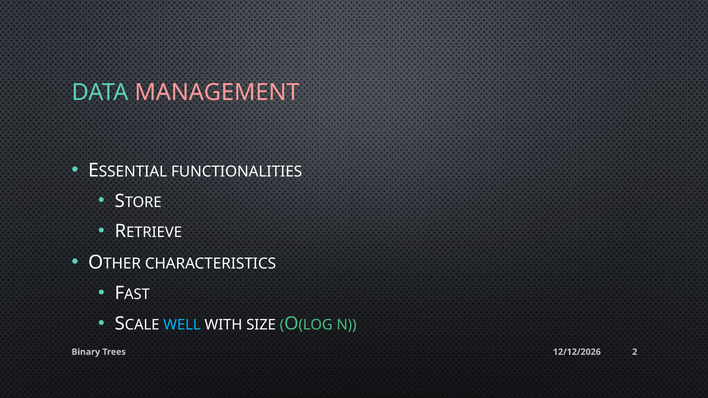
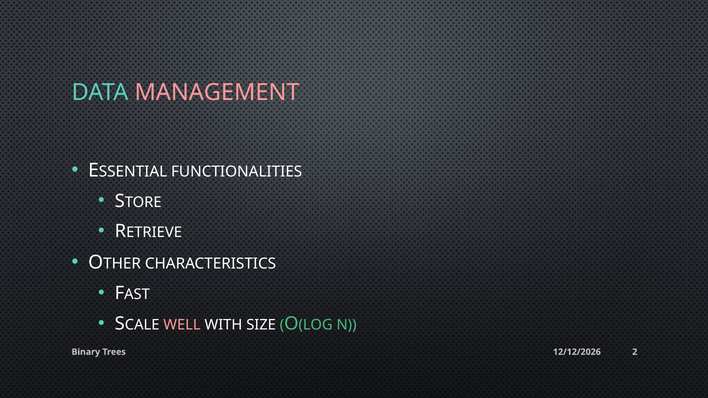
WELL colour: light blue -> pink (182, 325)
